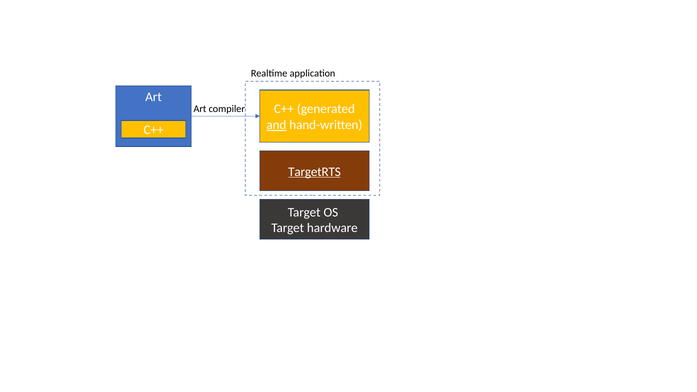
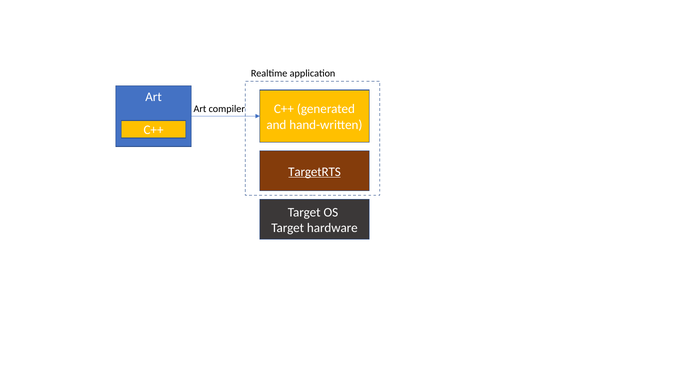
and underline: present -> none (276, 125)
